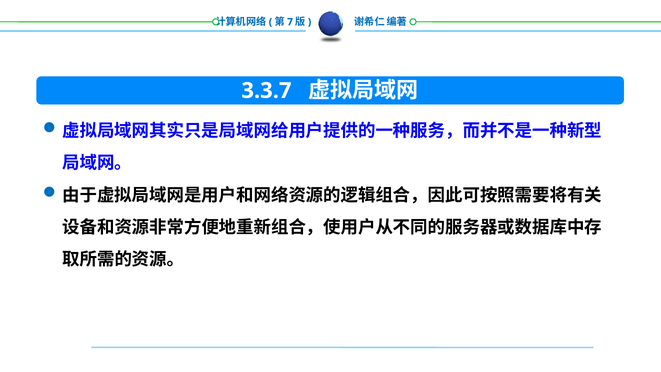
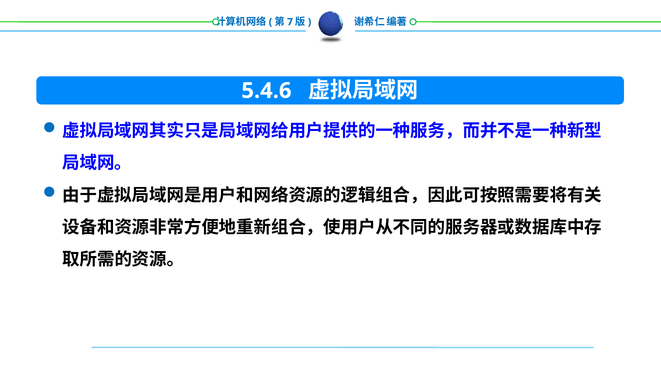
3.3.7: 3.3.7 -> 5.4.6 (266, 91)
